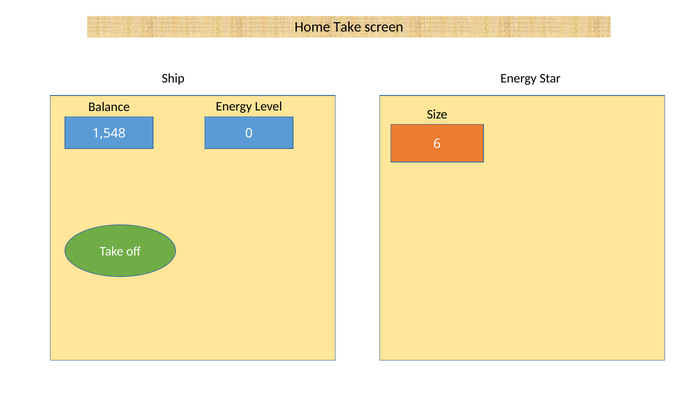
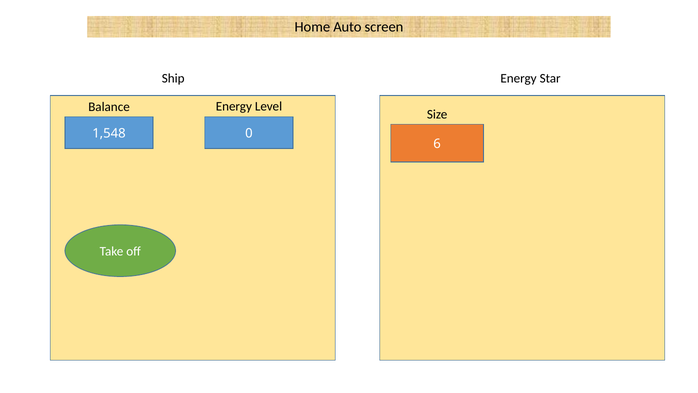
Home Take: Take -> Auto (347, 27)
